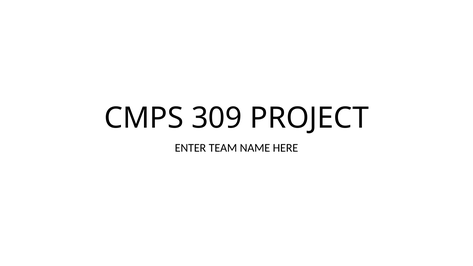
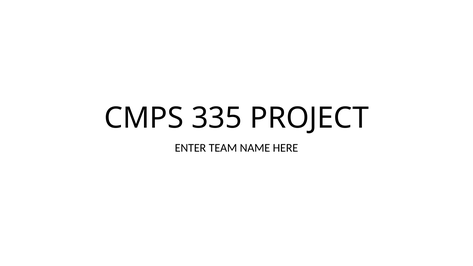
309: 309 -> 335 (217, 118)
